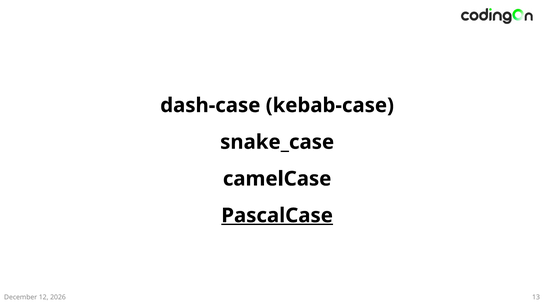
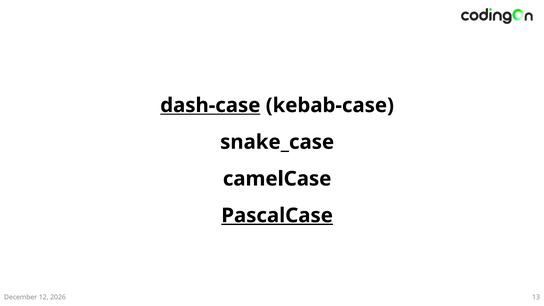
dash-case underline: none -> present (210, 105)
